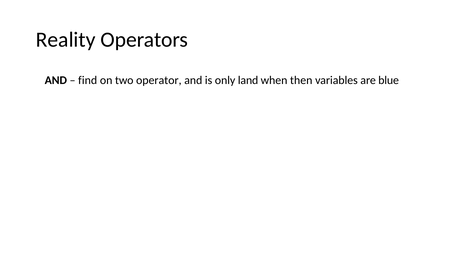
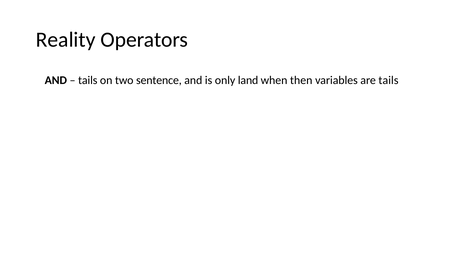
find: find -> tails (88, 80)
operator: operator -> sentence (159, 80)
are blue: blue -> tails (388, 80)
